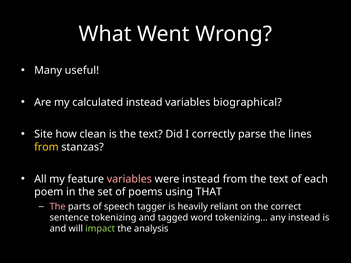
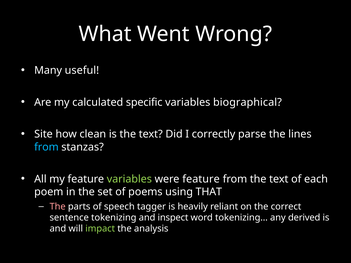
calculated instead: instead -> specific (144, 102)
from colour: yellow -> light blue (46, 147)
variables colour: pink -> light green (129, 179)
were instead: instead -> feature (201, 179)
tagged: tagged -> inspect (173, 218)
any instead: instead -> derived (304, 218)
